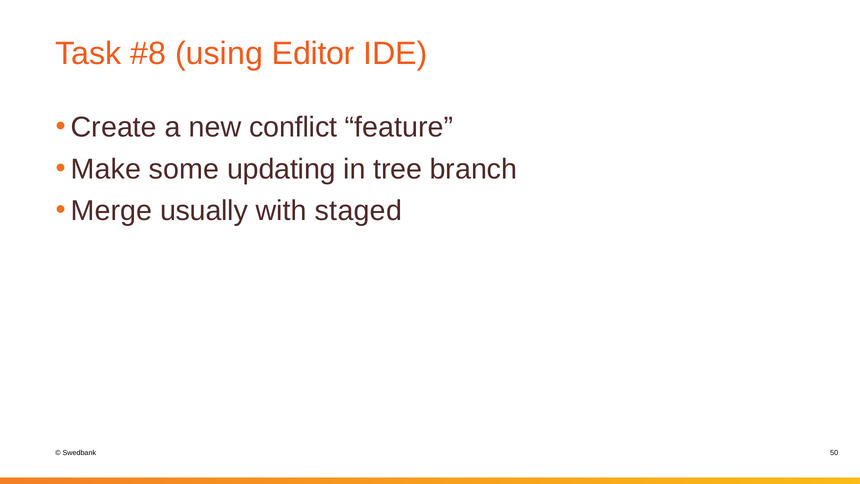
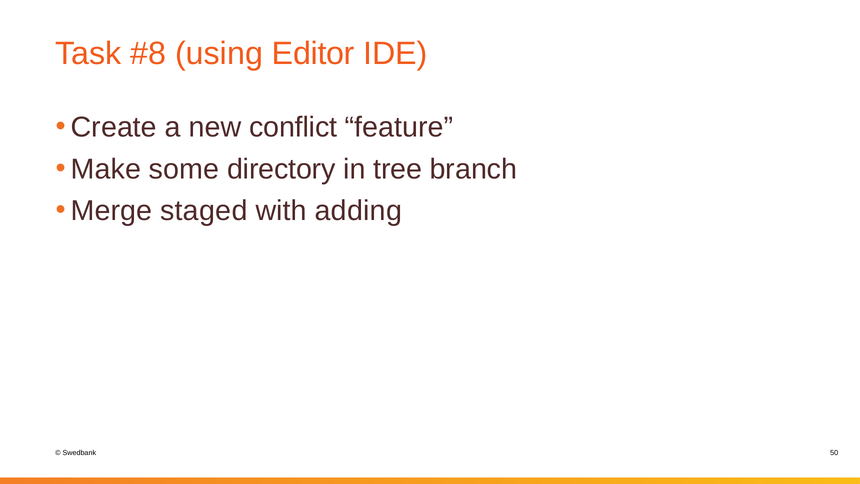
updating: updating -> directory (281, 169)
usually: usually -> staged (204, 211)
staged: staged -> adding (358, 211)
